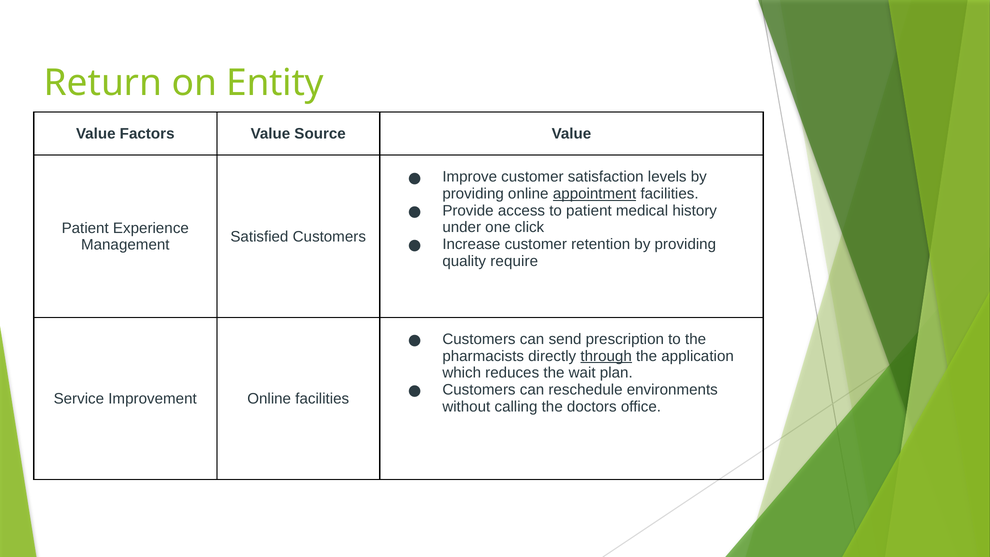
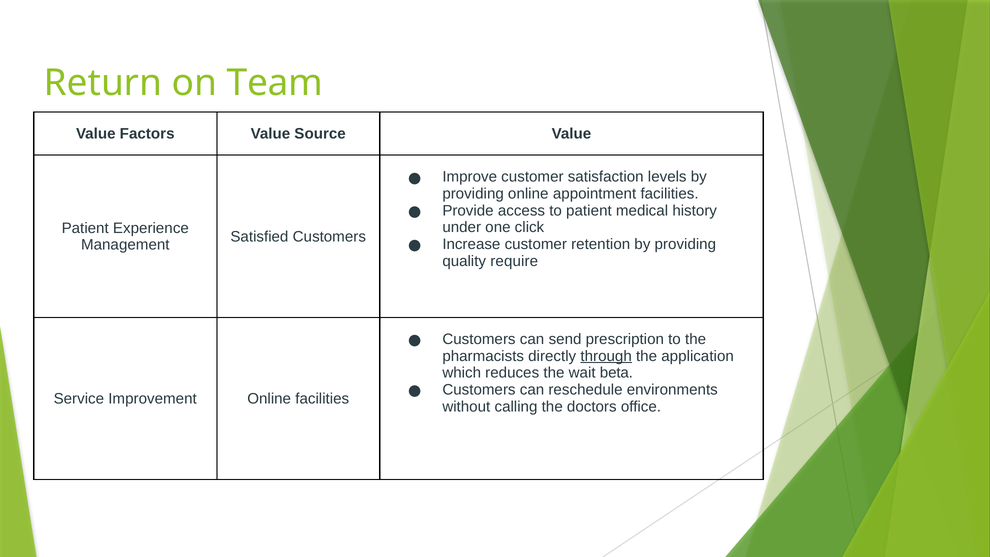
Entity: Entity -> Team (275, 83)
appointment underline: present -> none (595, 194)
plan: plan -> beta (616, 373)
